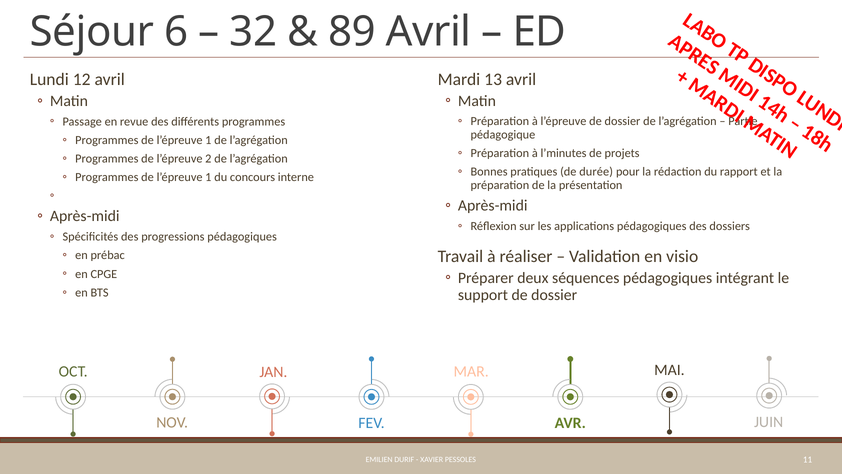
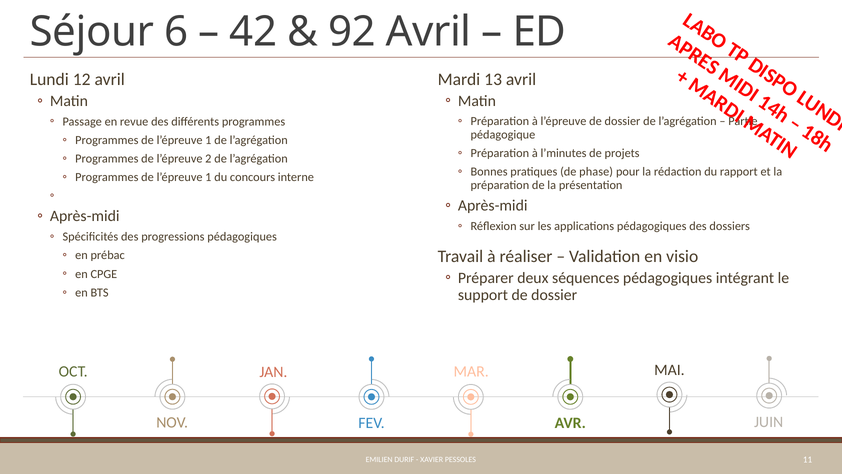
32: 32 -> 42 (253, 32)
89: 89 -> 92 (352, 32)
durée: durée -> phase (596, 172)
